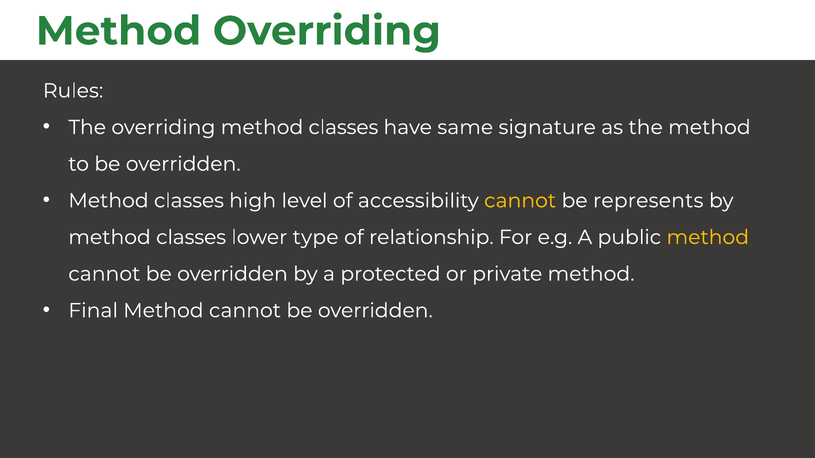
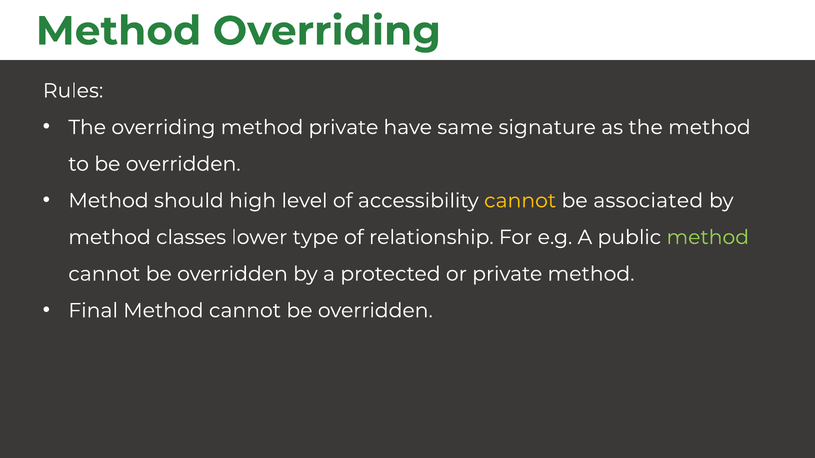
overriding method classes: classes -> private (343, 127)
classes: classes -> should (189, 201)
represents: represents -> associated (648, 201)
method colour: yellow -> light green (708, 238)
